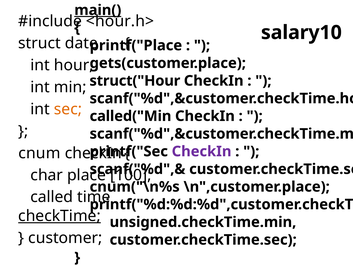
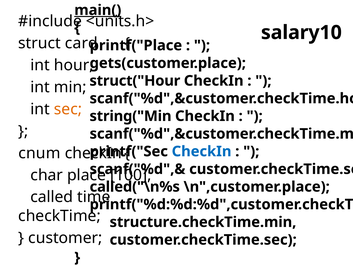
<hour.h>: <hour.h> -> <units.h> (120, 21)
date: date -> card (81, 43)
called("Min: called("Min -> string("Min (131, 116)
CheckIn colour: purple -> blue (202, 151)
cnum("\n%s: cnum("\n%s -> called("\n%s (135, 187)
checkTime underline: present -> none (59, 216)
unsigned.checkTime.min: unsigned.checkTime.min -> structure.checkTime.min (203, 222)
